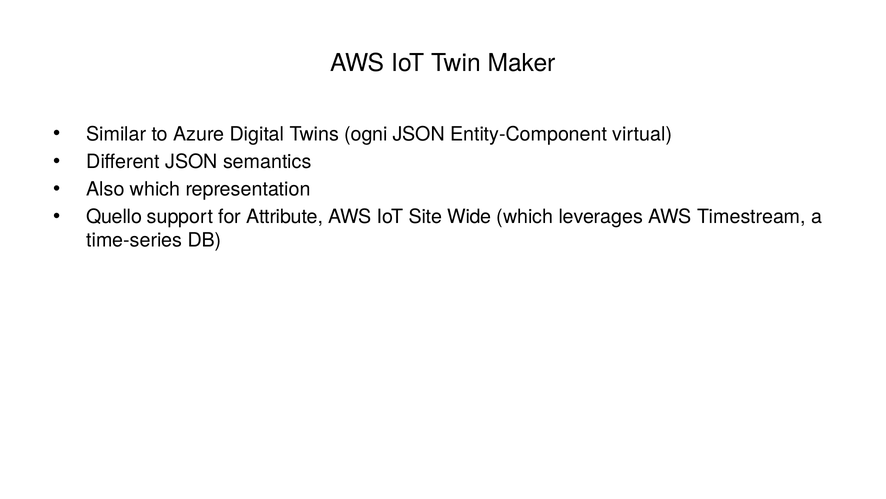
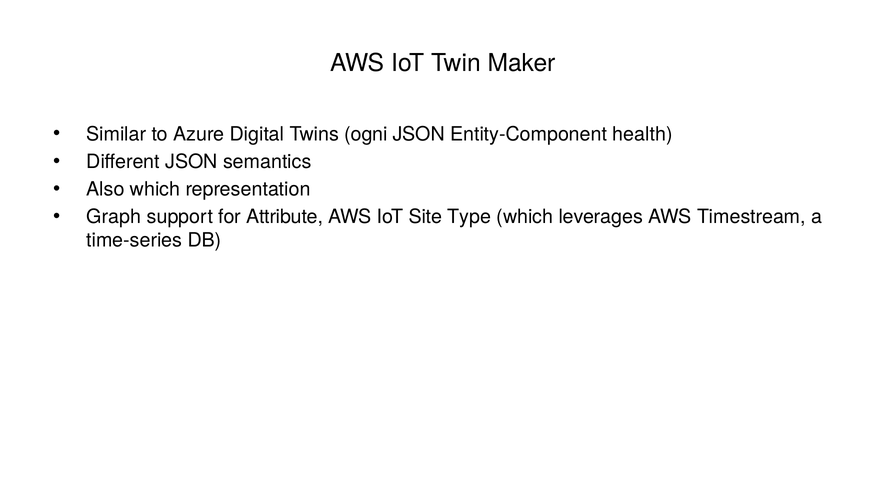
virtual: virtual -> health (643, 134)
Quello: Quello -> Graph (114, 217)
Wide: Wide -> Type (469, 217)
